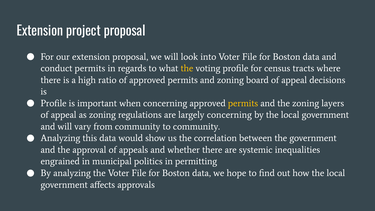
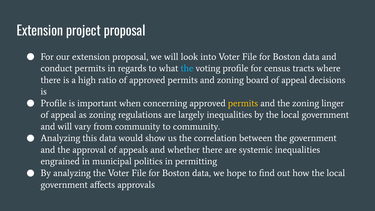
the colour: yellow -> light blue (187, 68)
layers: layers -> linger (333, 103)
largely concerning: concerning -> inequalities (229, 115)
